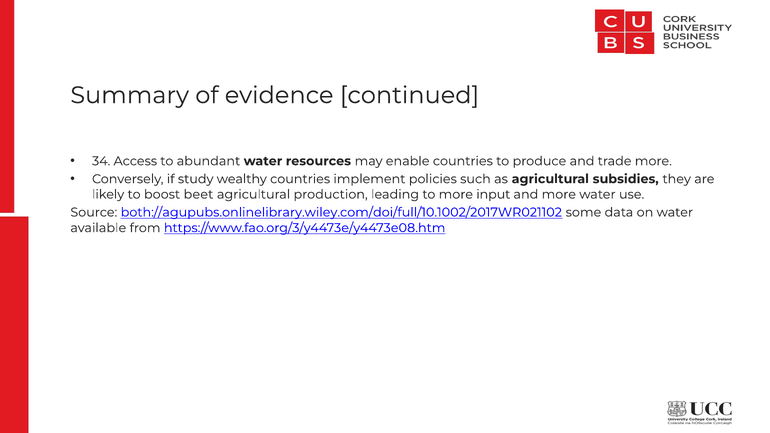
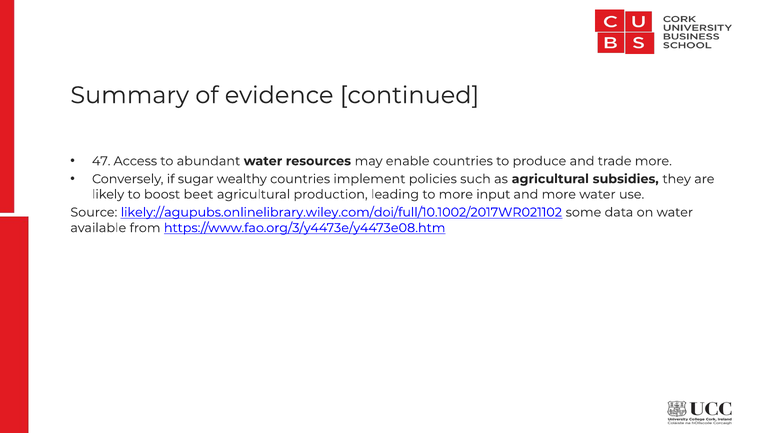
34: 34 -> 47 (101, 161)
study: study -> sugar (196, 179)
both://agupubs.onlinelibrary.wiley.com/doi/full/10.1002/2017WR021102: both://agupubs.onlinelibrary.wiley.com/doi/full/10.1002/2017WR021102 -> likely://agupubs.onlinelibrary.wiley.com/doi/full/10.1002/2017WR021102 (341, 212)
